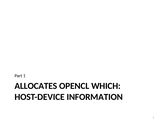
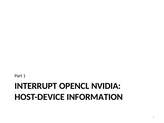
ALLOCATES: ALLOCATES -> INTERRUPT (36, 86)
WHICH: WHICH -> NVIDIA (106, 86)
